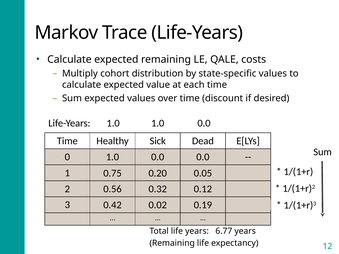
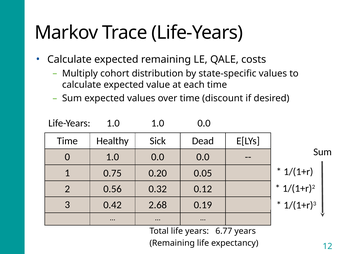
0.02: 0.02 -> 2.68 (158, 205)
